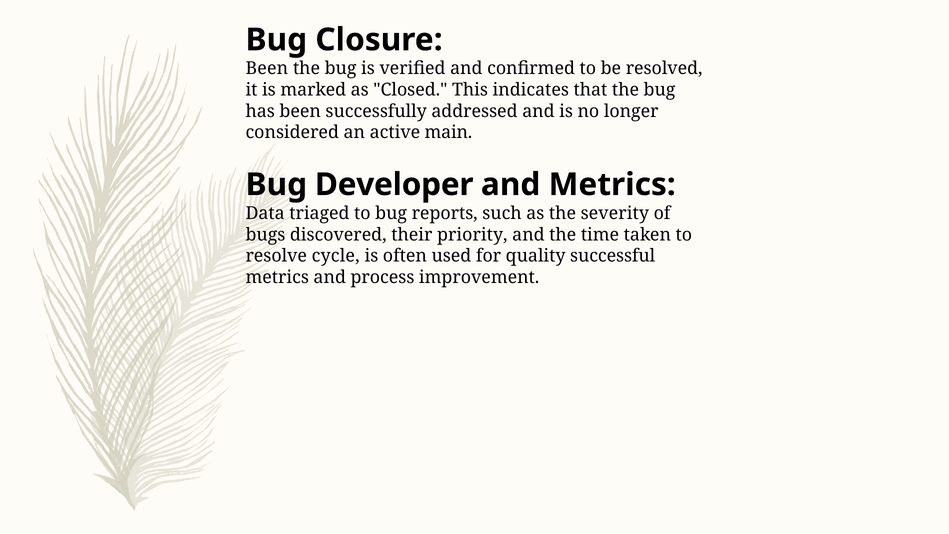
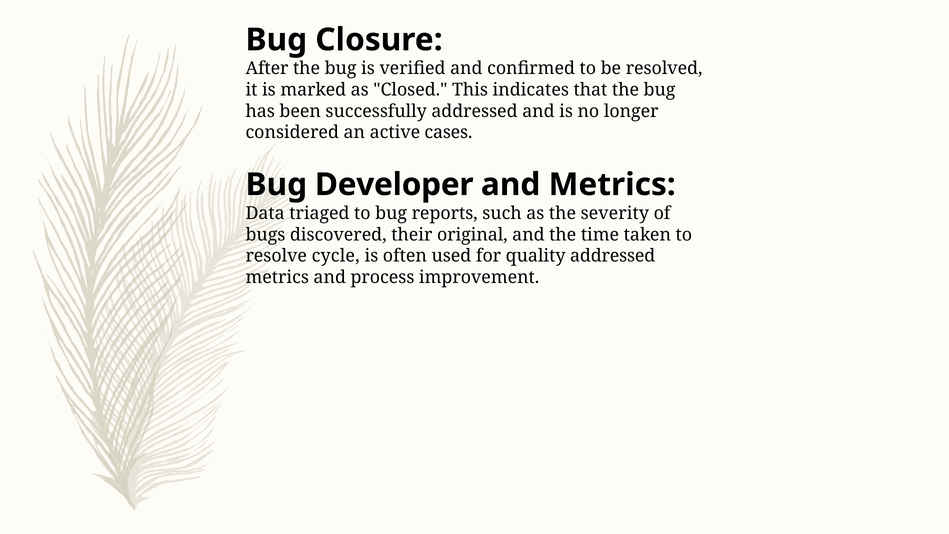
Been: Been -> After (267, 68)
main: main -> cases (448, 133)
priority: priority -> original (472, 235)
quality successful: successful -> addressed (613, 256)
